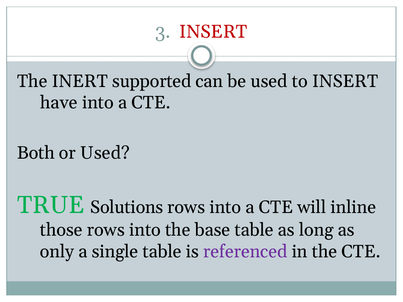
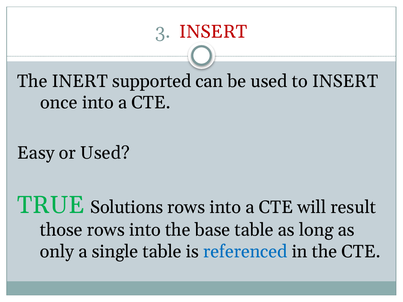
have: have -> once (59, 103)
Both: Both -> Easy (36, 153)
inline: inline -> result (353, 207)
referenced colour: purple -> blue (245, 252)
